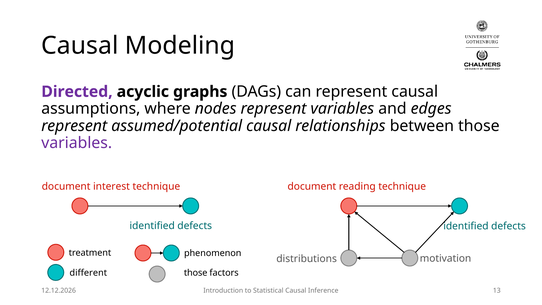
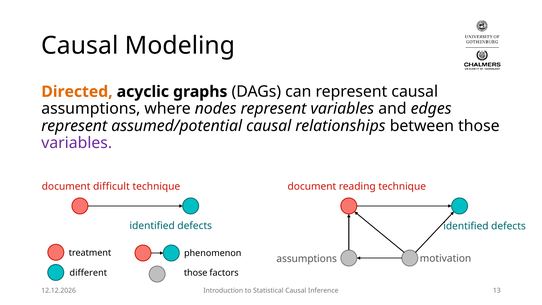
Directed colour: purple -> orange (77, 92)
interest: interest -> difficult (111, 186)
distributions: distributions -> assumptions (307, 259)
